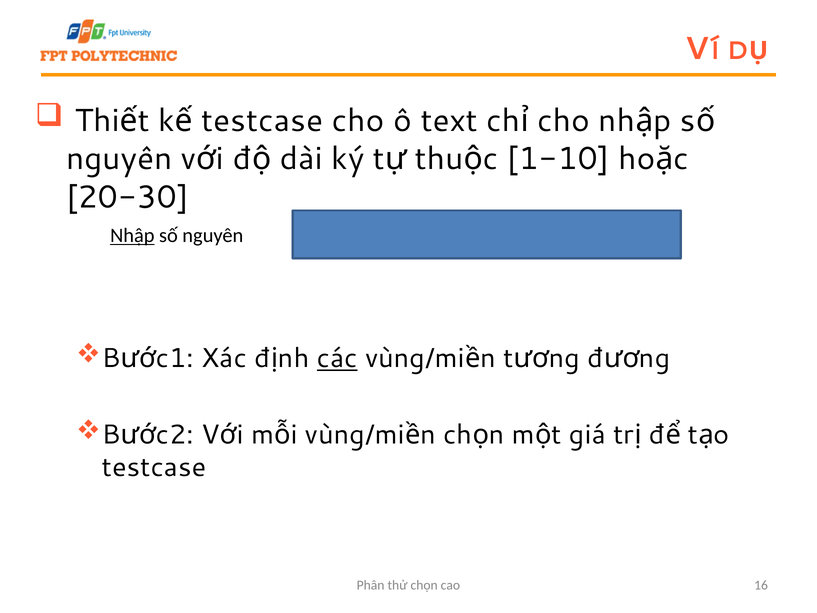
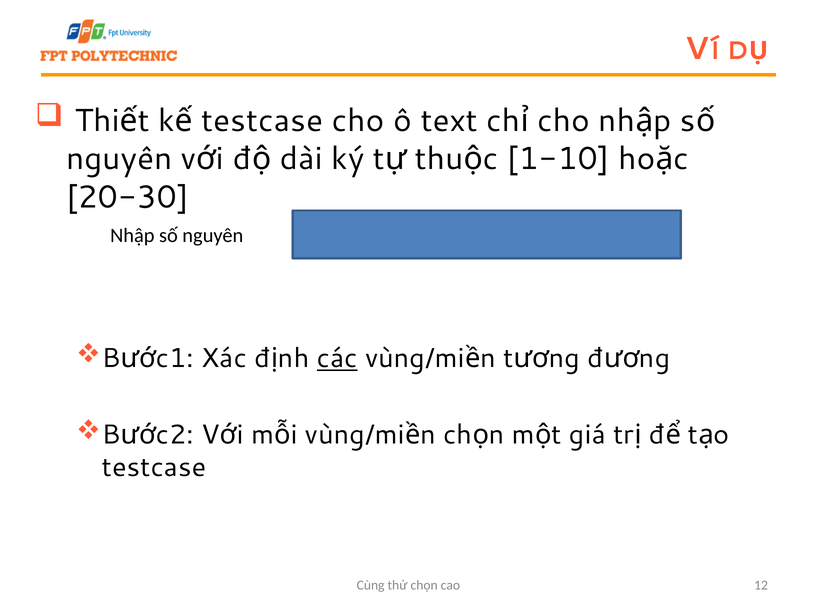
Nhập underline: present -> none (132, 236)
Phân: Phân -> Cùng (371, 585)
16: 16 -> 12 (761, 585)
